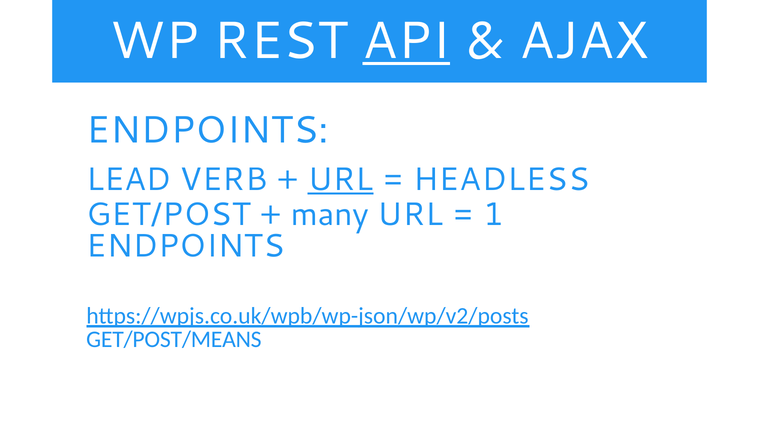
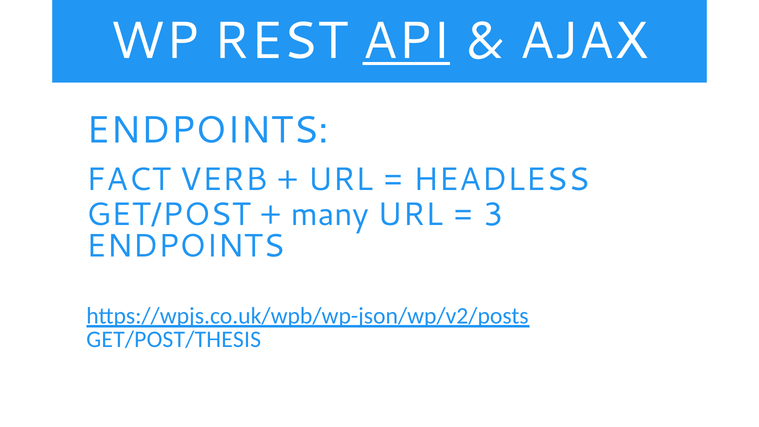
LEAD: LEAD -> FACT (129, 180)
URL underline: present -> none (340, 180)
1: 1 -> 3 (493, 215)
GET/POST/MEANS: GET/POST/MEANS -> GET/POST/THESIS (174, 339)
